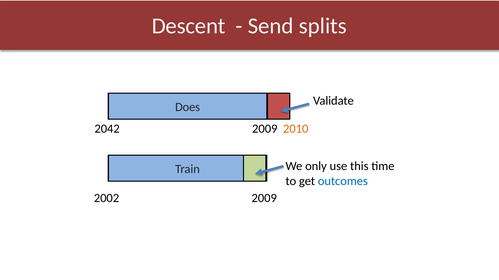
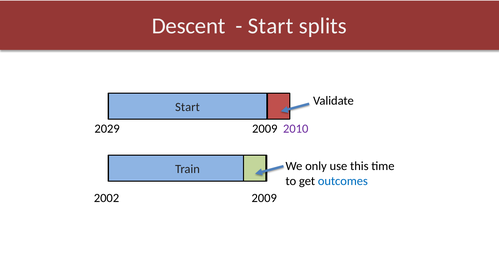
Send: Send -> Start (271, 26)
Does: Does -> Start (187, 107)
2042: 2042 -> 2029 (107, 129)
2010 colour: orange -> purple (296, 129)
